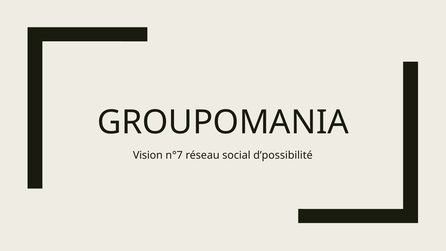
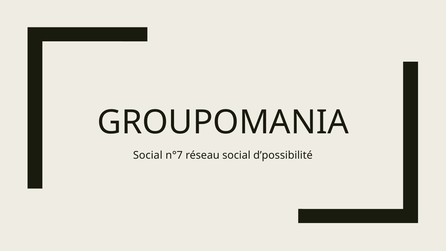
Vision: Vision -> Social (148, 155)
